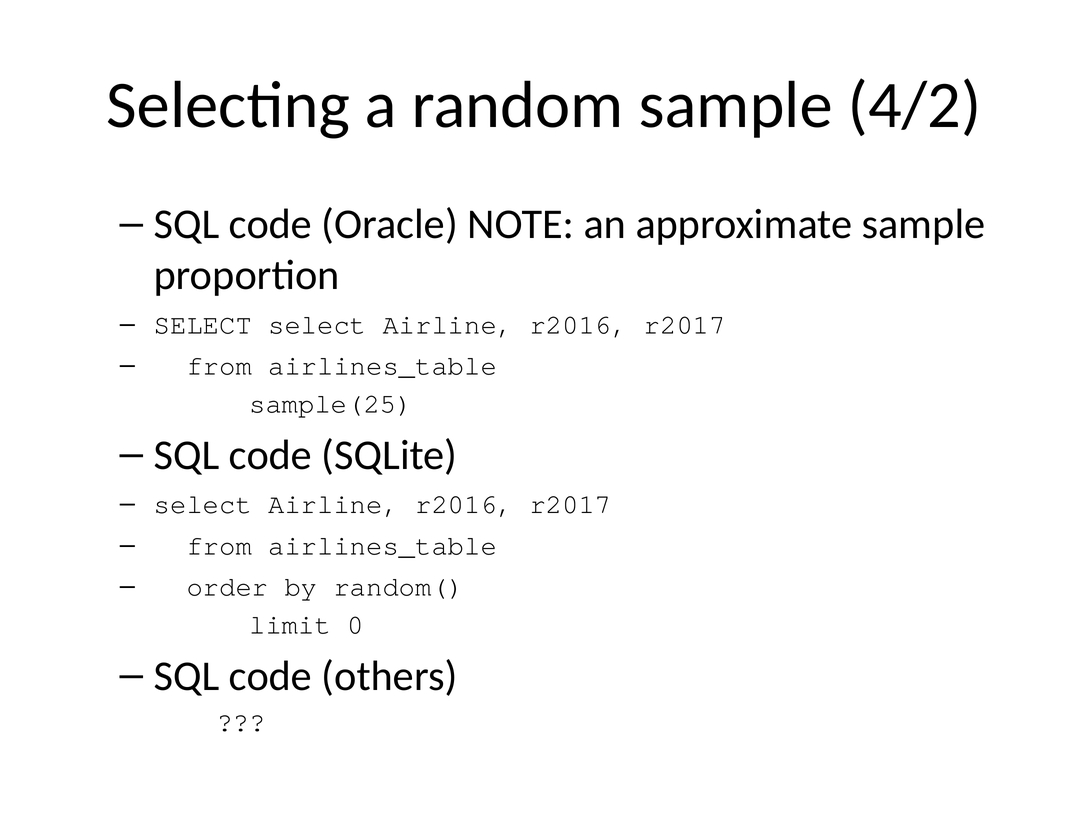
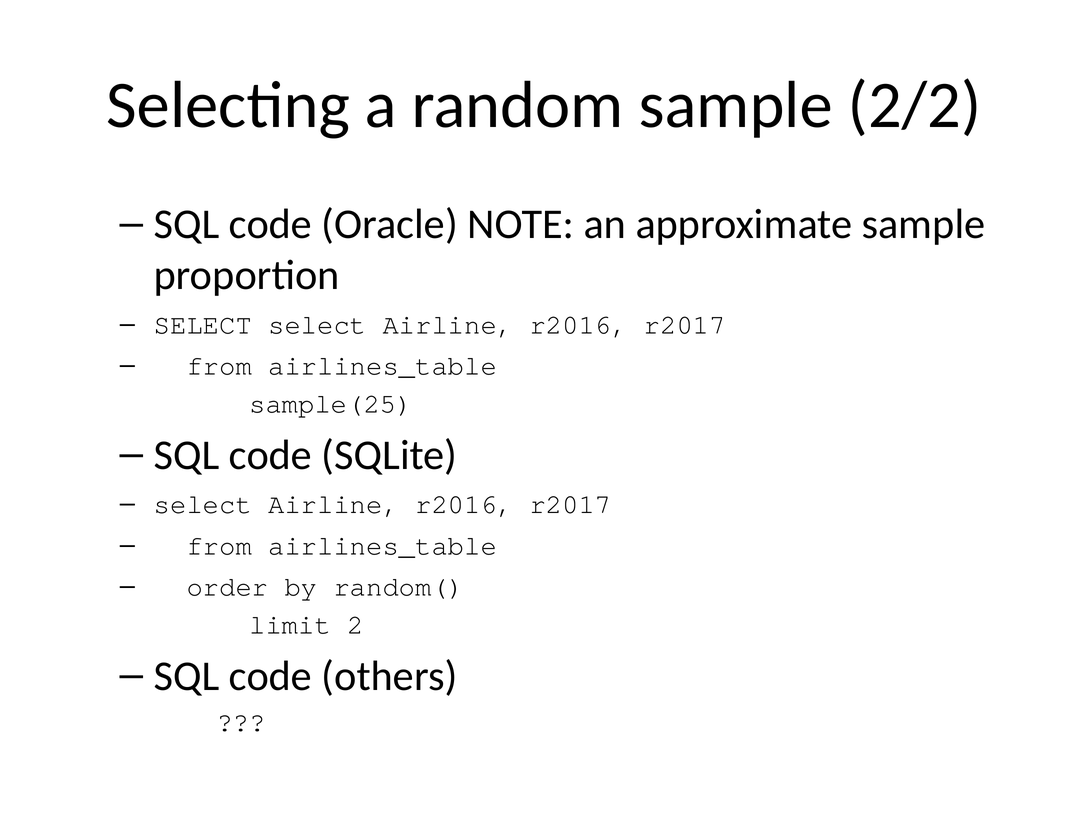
4/2: 4/2 -> 2/2 (915, 105)
0: 0 -> 2 (355, 625)
